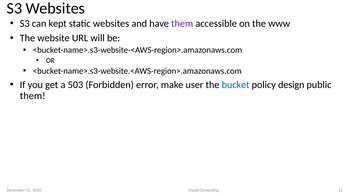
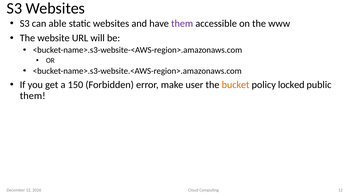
kept: kept -> able (58, 23)
503: 503 -> 150 (75, 85)
bucket colour: blue -> orange (236, 85)
design: design -> locked (291, 85)
